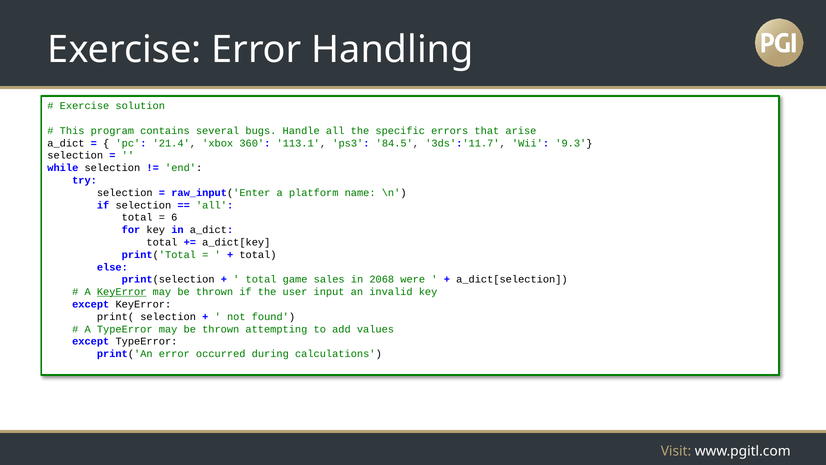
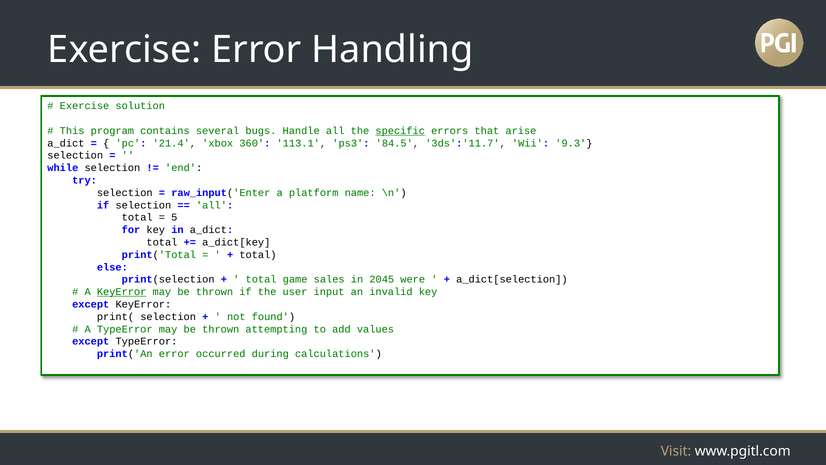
specific underline: none -> present (400, 131)
6: 6 -> 5 (174, 217)
2068: 2068 -> 2045 (382, 279)
